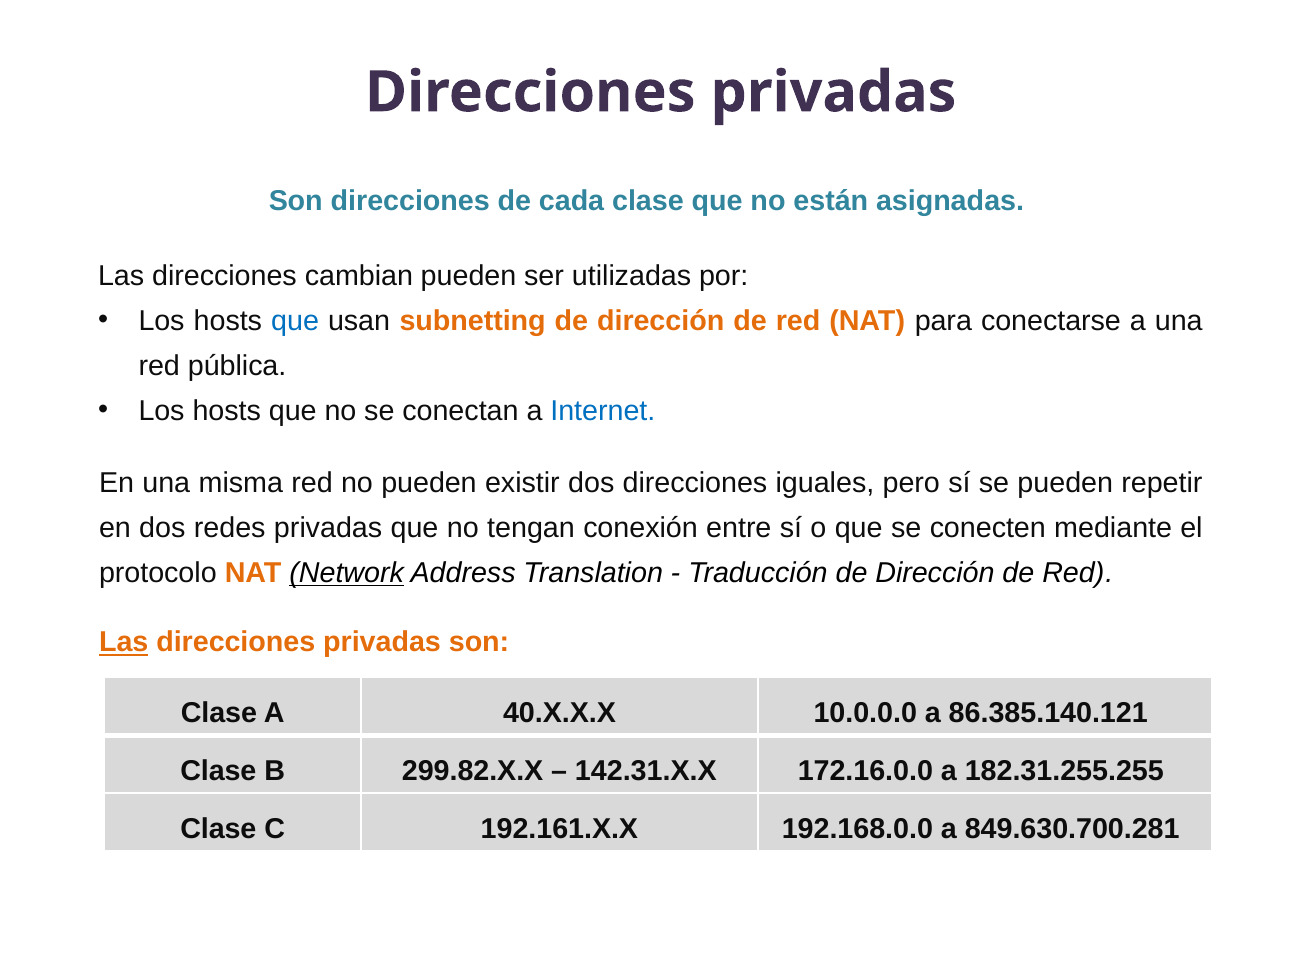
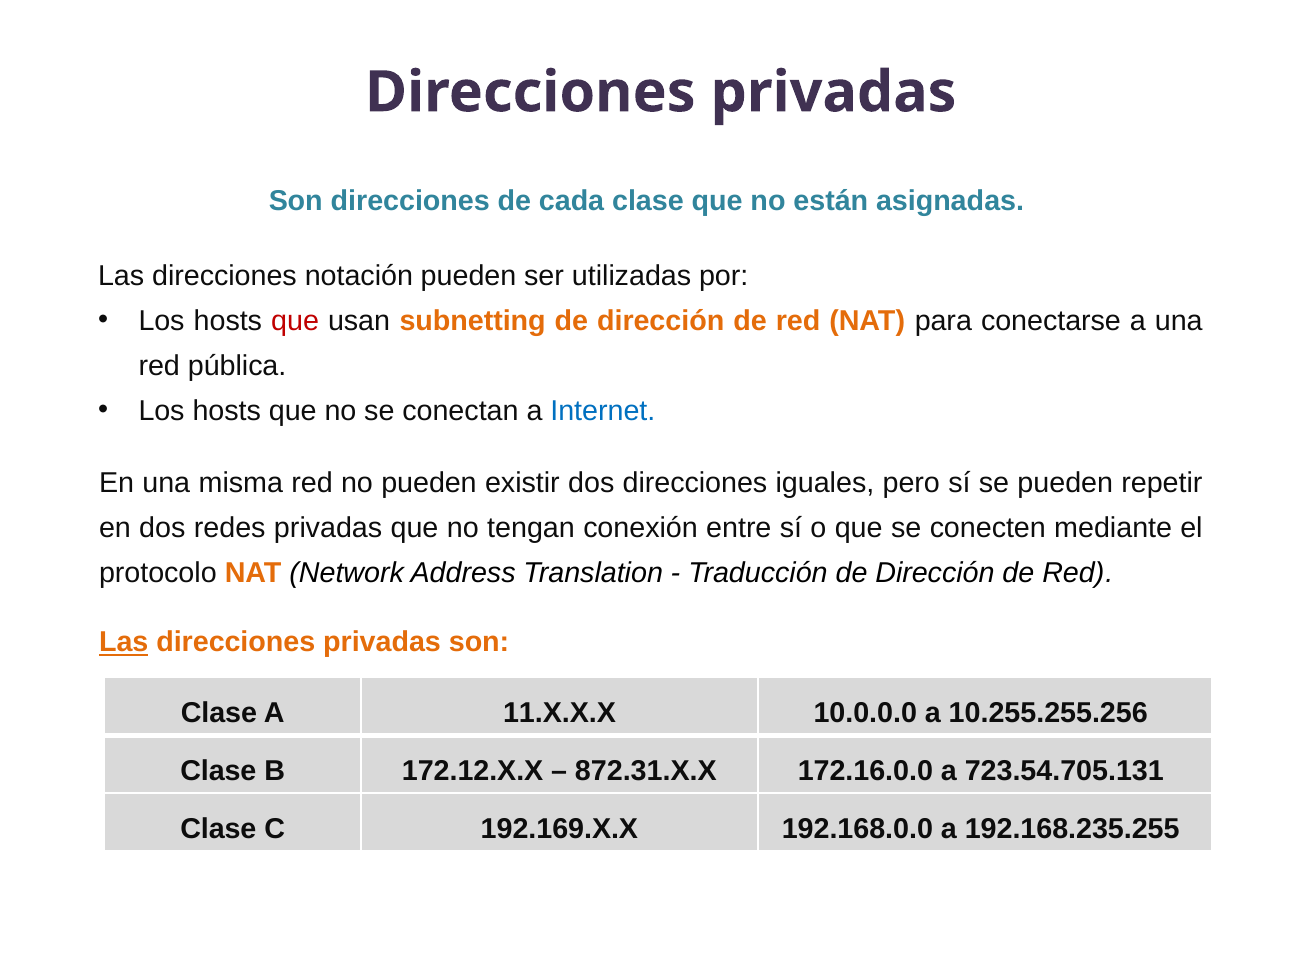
cambian: cambian -> notación (359, 276)
que colour: blue -> red (295, 321)
Network underline: present -> none (347, 573)
40.X.X.X: 40.X.X.X -> 11.X.X.X (559, 713)
86.385.140.121: 86.385.140.121 -> 10.255.255.256 (1048, 713)
299.82.X.X: 299.82.X.X -> 172.12.X.X (473, 771)
142.31.X.X: 142.31.X.X -> 872.31.X.X (646, 771)
182.31.255.255: 182.31.255.255 -> 723.54.705.131 (1064, 771)
192.161.X.X: 192.161.X.X -> 192.169.X.X (559, 829)
849.630.700.281: 849.630.700.281 -> 192.168.235.255 (1072, 829)
